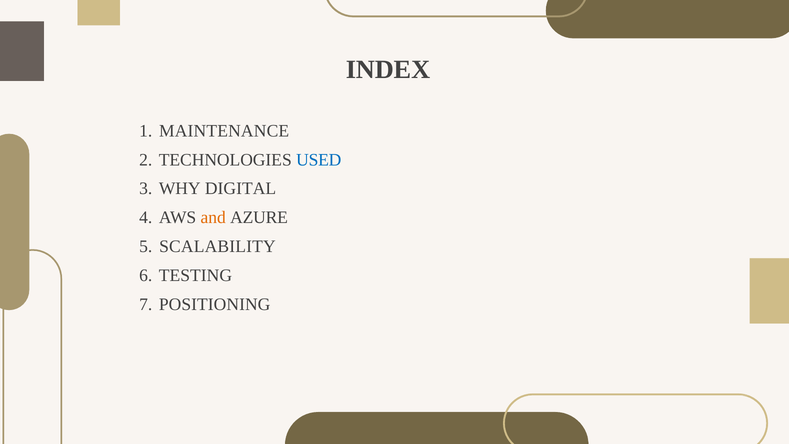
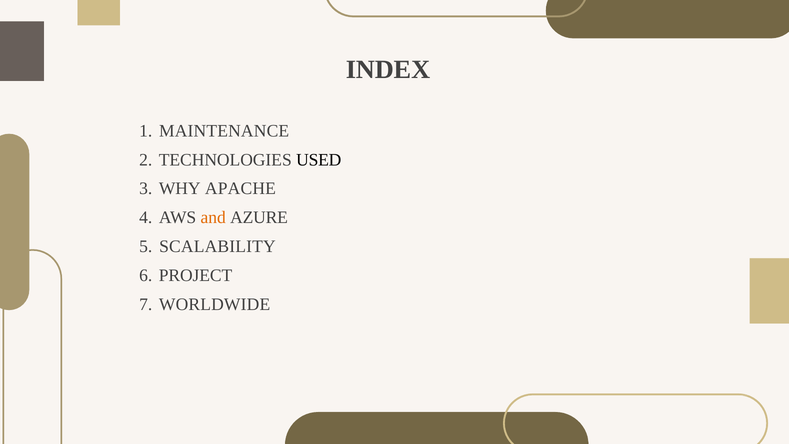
USED colour: blue -> black (319, 160)
DIGITAL: DIGITAL -> APACHE (240, 189)
TESTING: TESTING -> PROJECT (196, 275)
POSITIONING: POSITIONING -> WORLDWIDE (215, 304)
